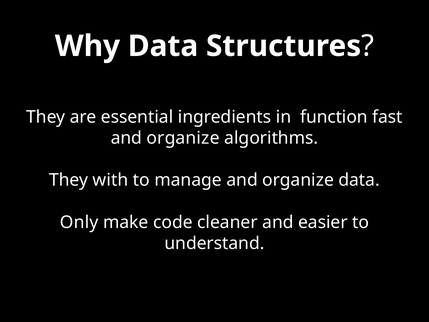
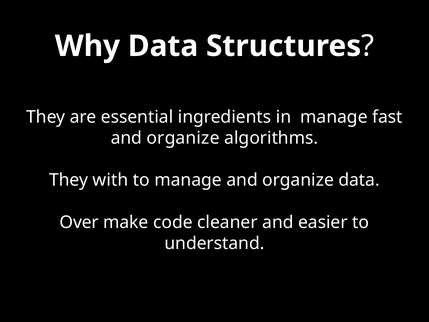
in function: function -> manage (334, 117)
Only: Only -> Over (79, 222)
